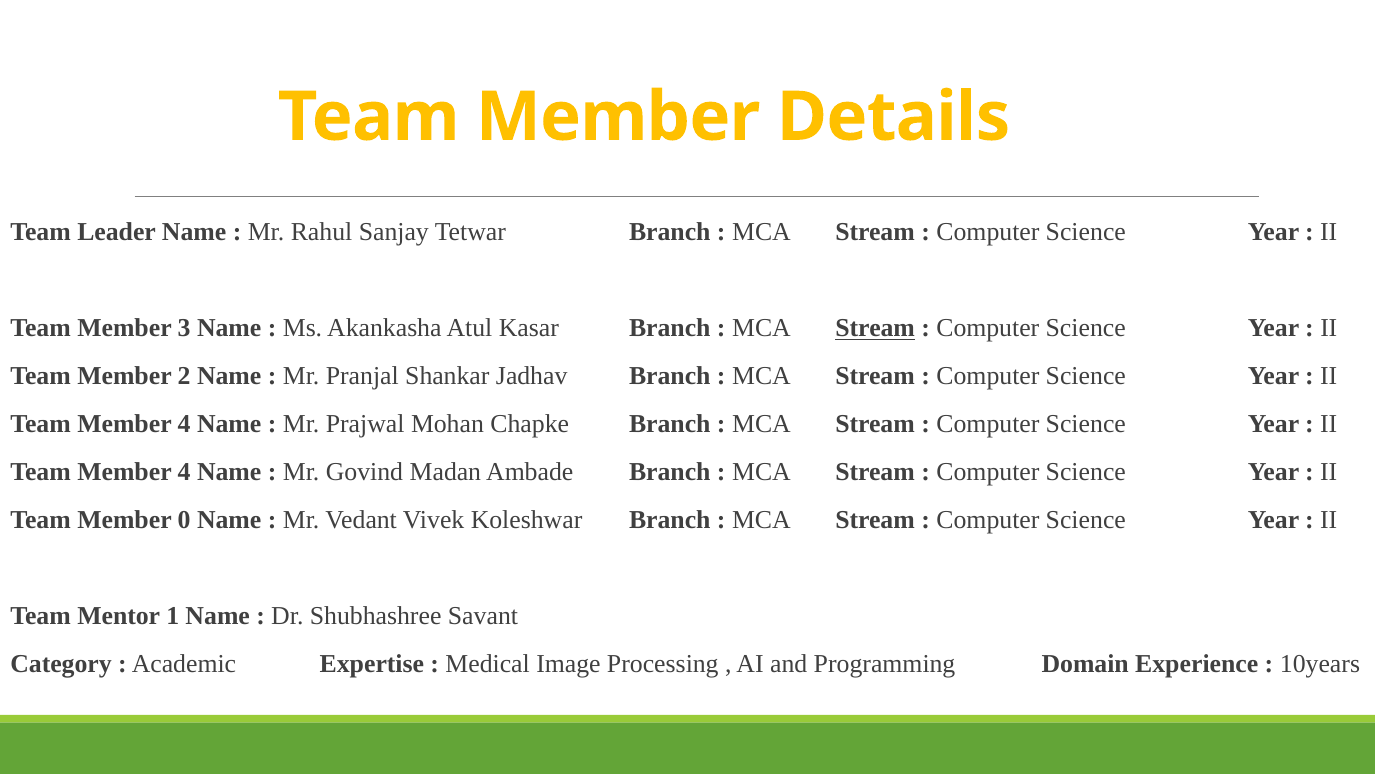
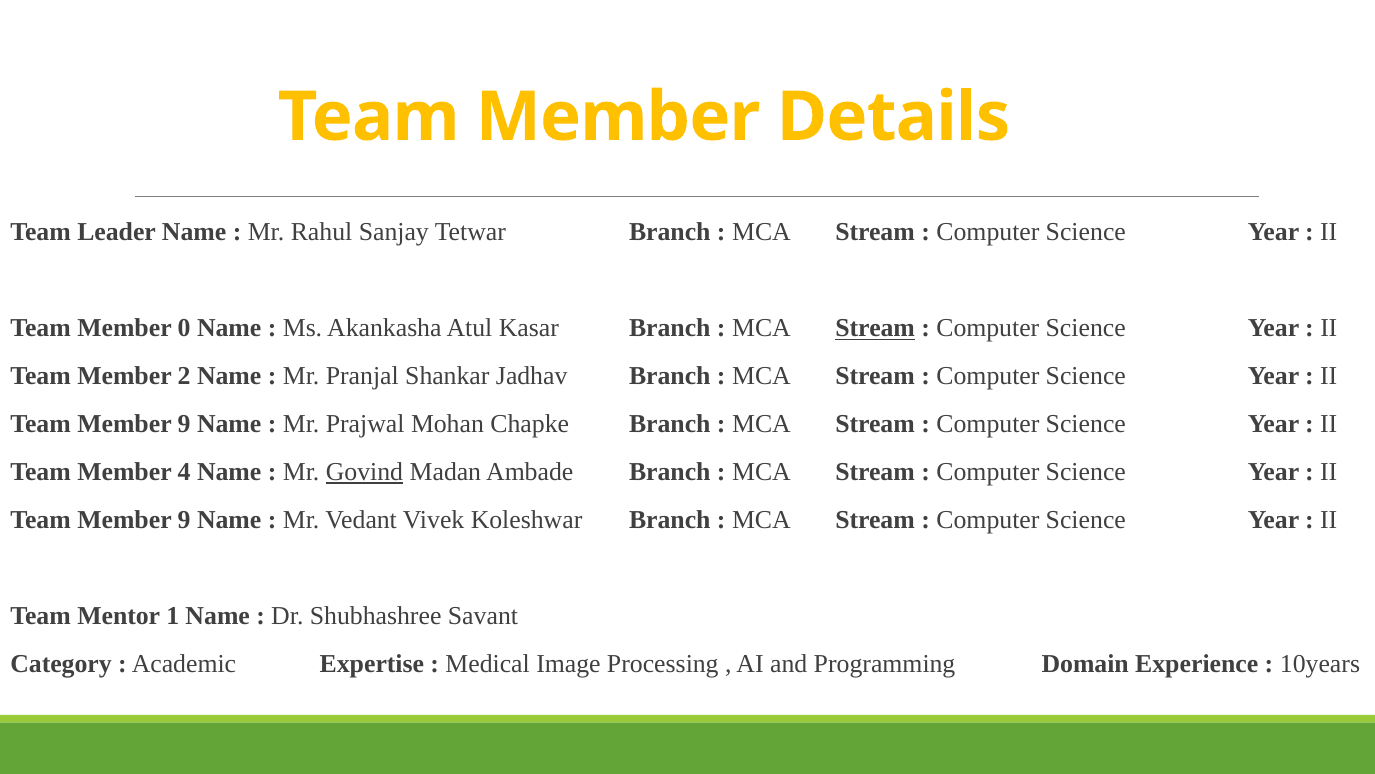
3: 3 -> 0 (184, 328)
4: 4 -> 9 (184, 424)
Govind underline: none -> present (364, 472)
0: 0 -> 9 (184, 520)
